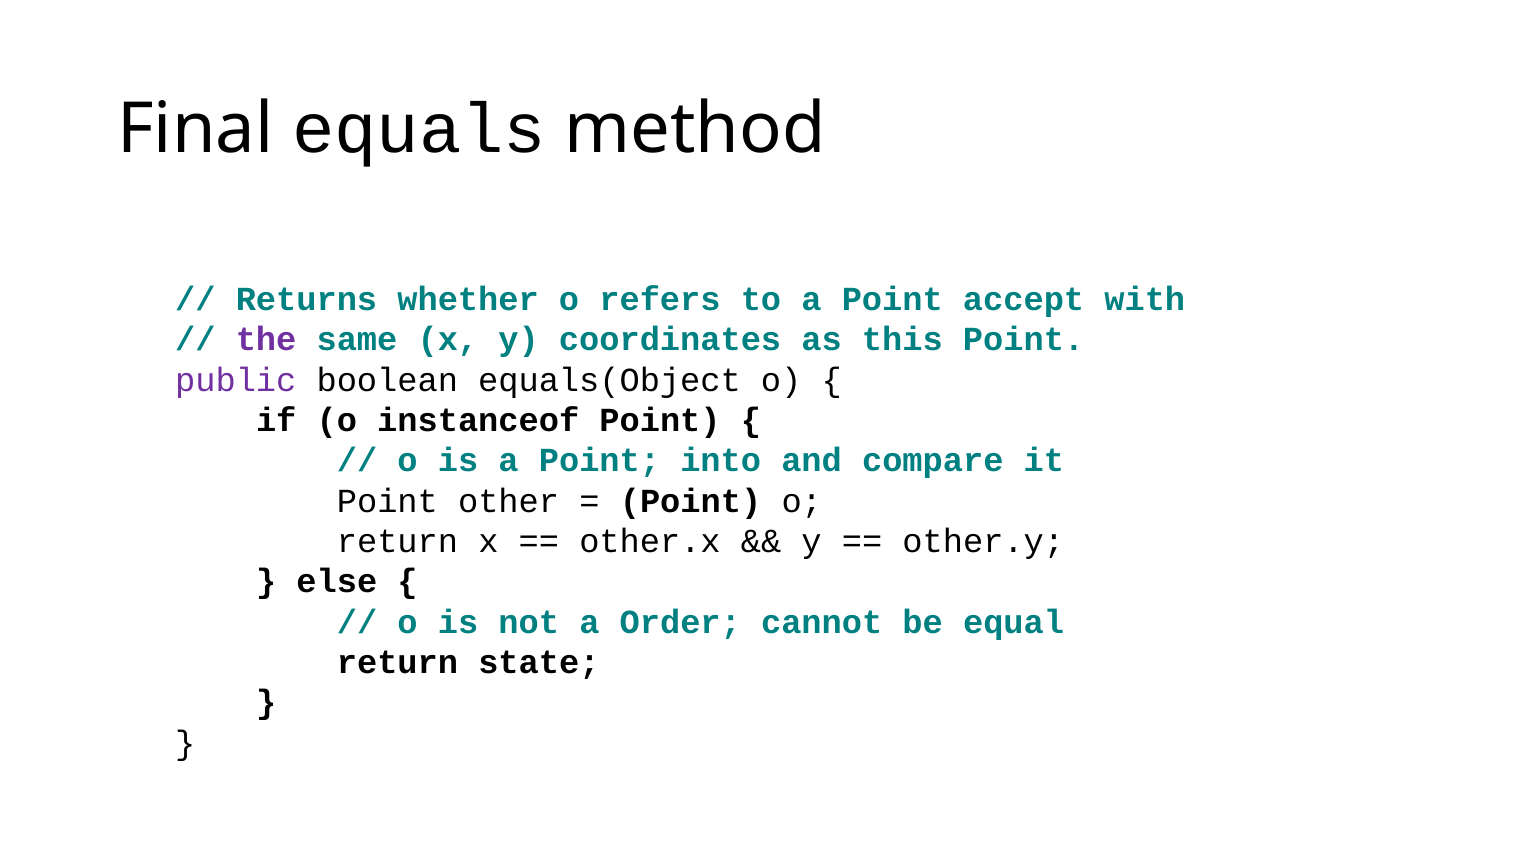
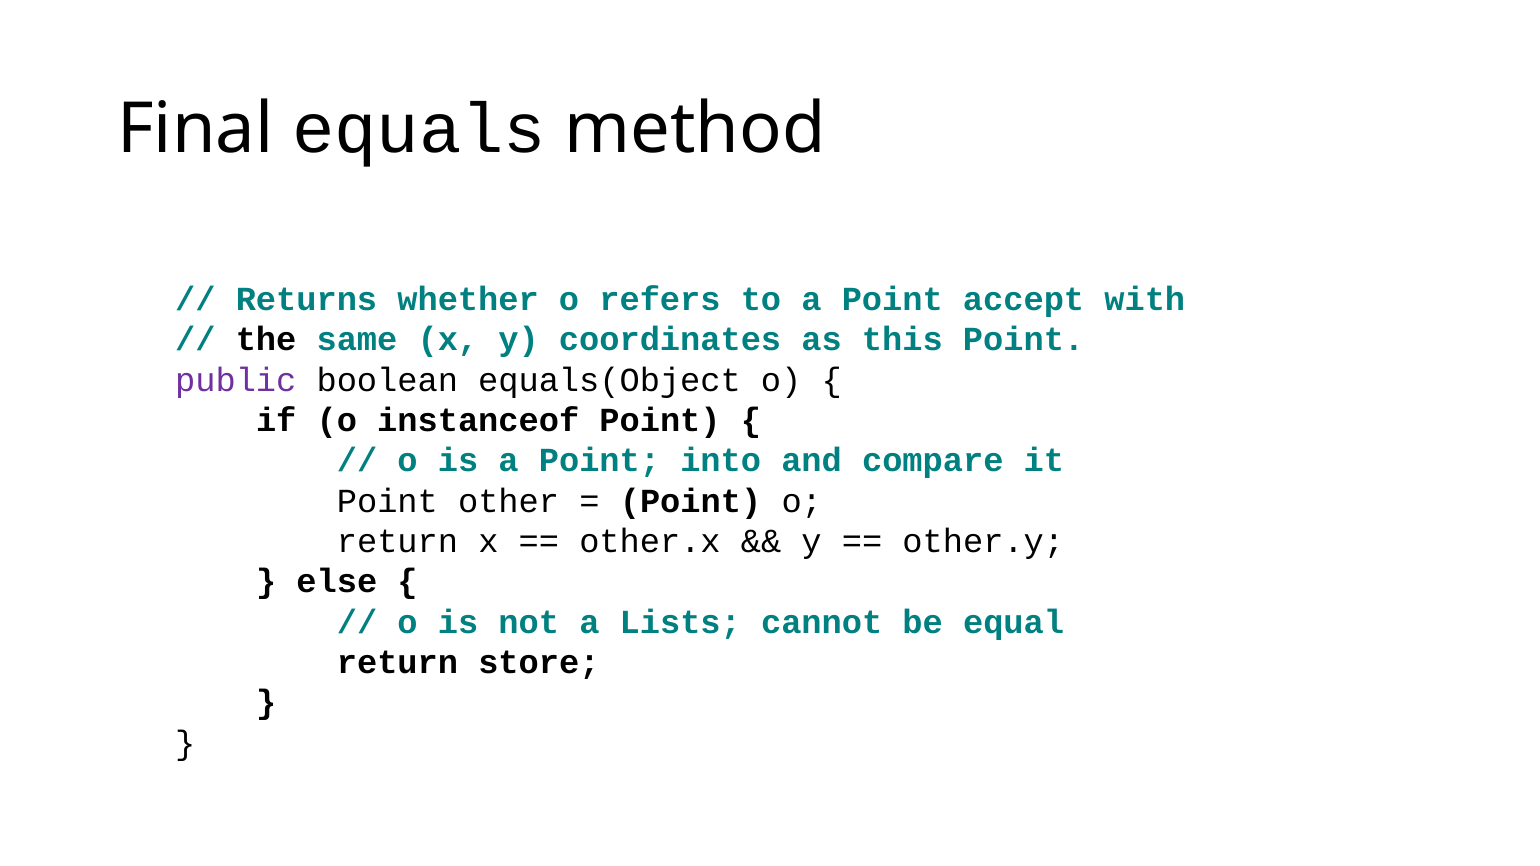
the colour: purple -> black (266, 340)
Order: Order -> Lists (680, 622)
state: state -> store (539, 663)
